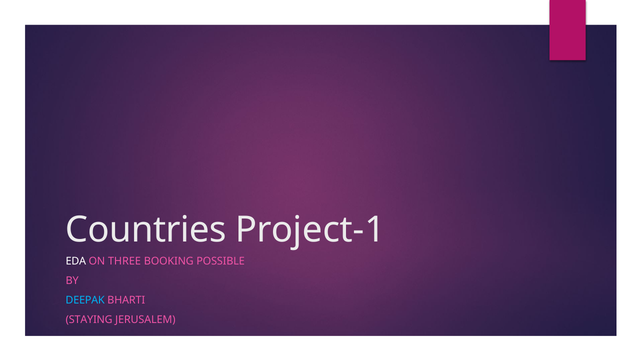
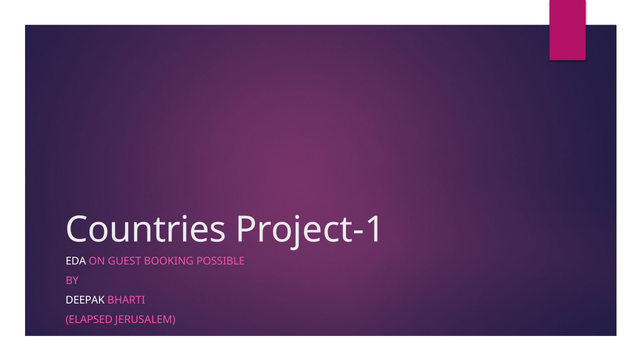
THREE: THREE -> GUEST (125, 261)
DEEPAK colour: light blue -> white (85, 300)
STAYING: STAYING -> ELAPSED (89, 320)
